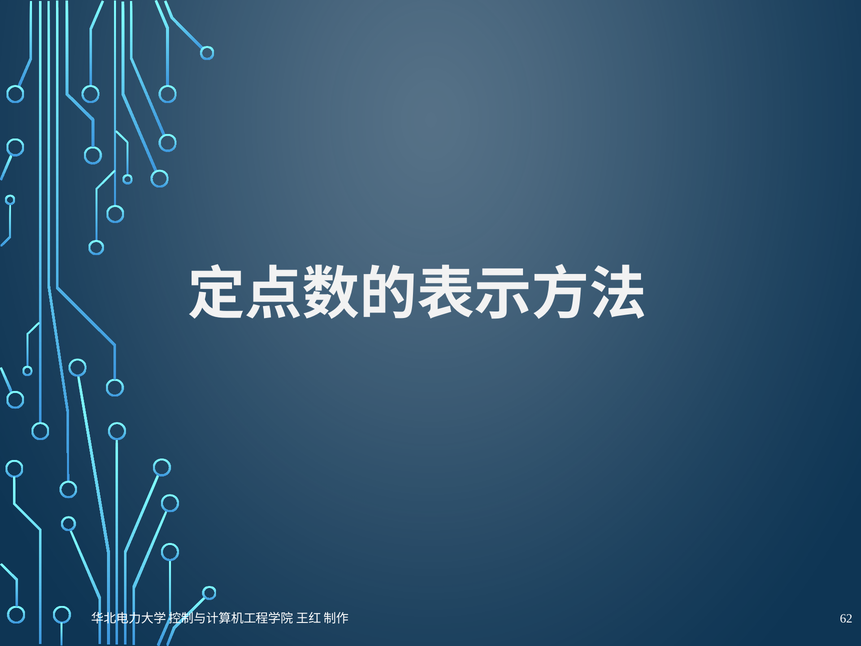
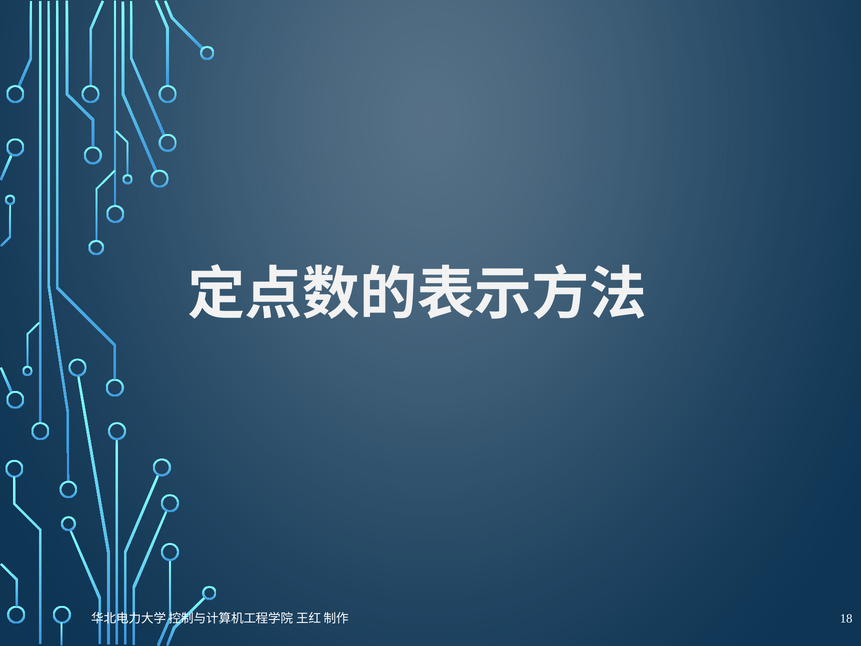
62: 62 -> 18 (846, 618)
